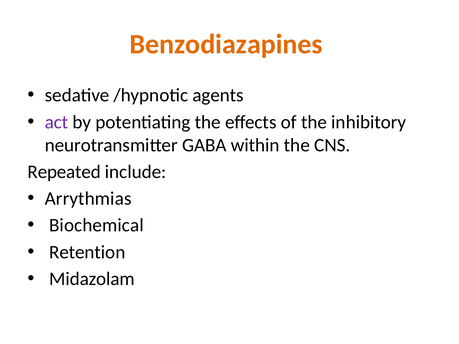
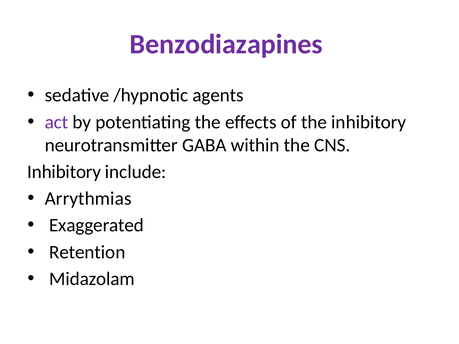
Benzodiazapines colour: orange -> purple (226, 44)
Repeated: Repeated -> Inhibitory (64, 172)
Biochemical: Biochemical -> Exaggerated (97, 226)
